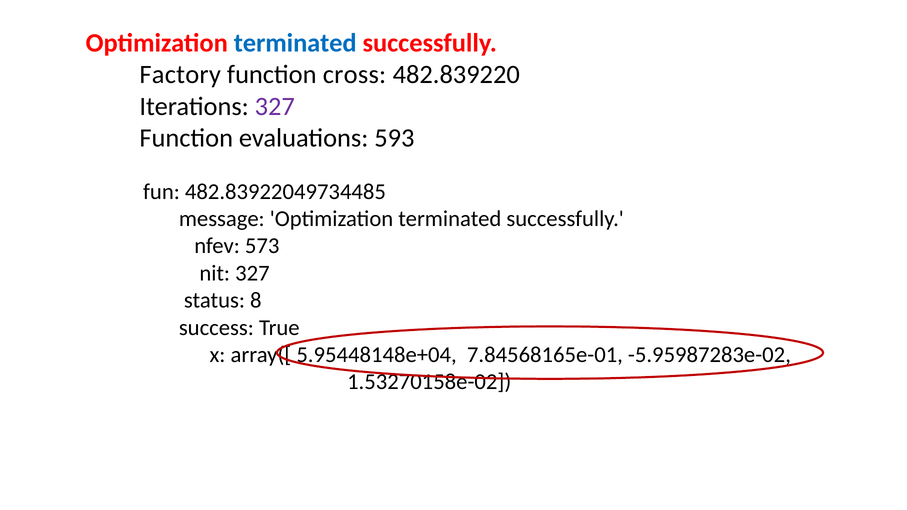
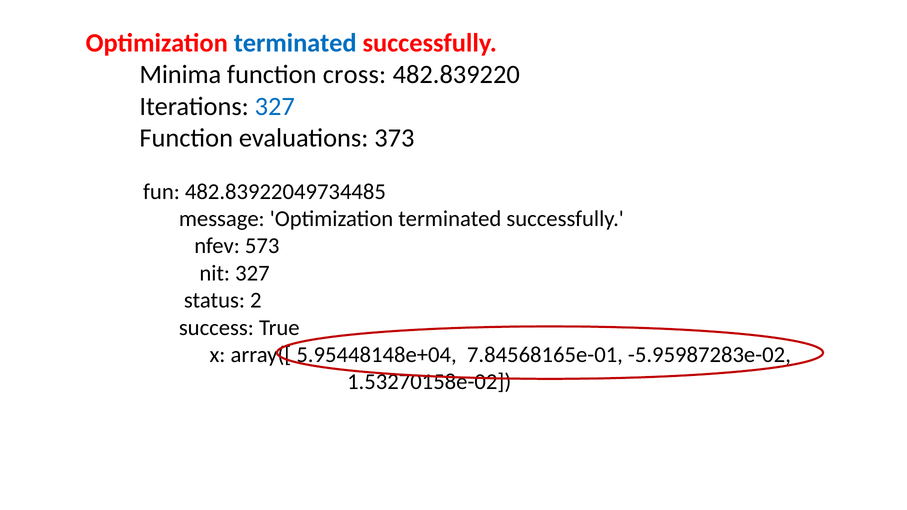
Factory: Factory -> Minima (180, 75)
327 colour: purple -> blue (275, 106)
593: 593 -> 373 (394, 138)
8: 8 -> 2 (256, 300)
